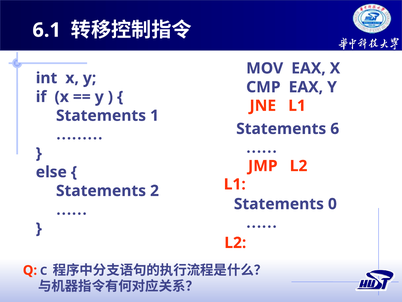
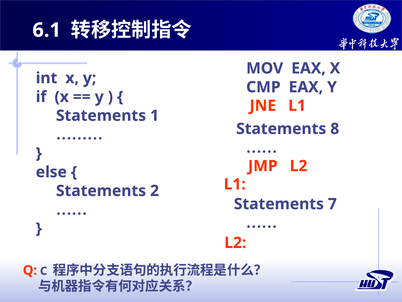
6: 6 -> 8 (335, 129)
0: 0 -> 7 (332, 204)
